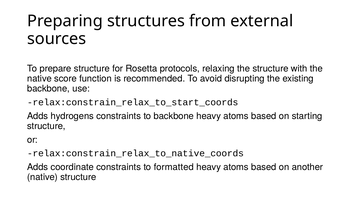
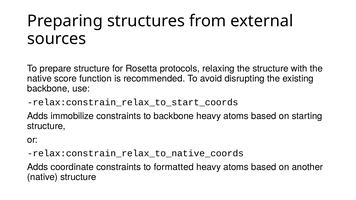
hydrogens: hydrogens -> immobilize (72, 116)
